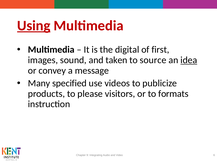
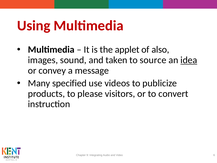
Using underline: present -> none (34, 26)
digital: digital -> applet (127, 50)
first: first -> also (160, 50)
formats: formats -> convert (173, 94)
